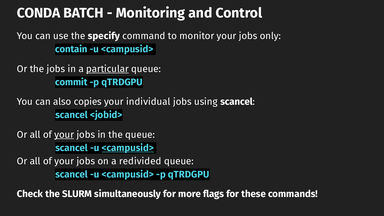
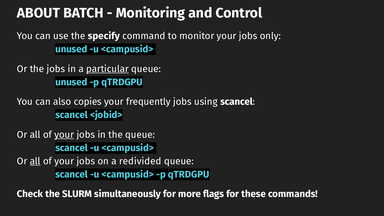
CONDA: CONDA -> ABOUT (38, 13)
contain: contain -> unused (71, 49)
commit: commit -> unused (71, 82)
individual: individual -> frequently (148, 102)
<campusid> underline: present -> none (128, 148)
all underline: none -> present (35, 161)
